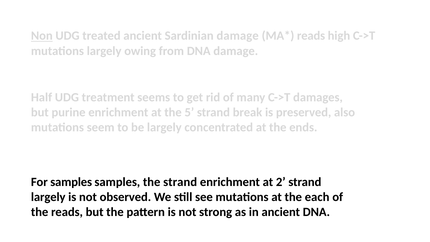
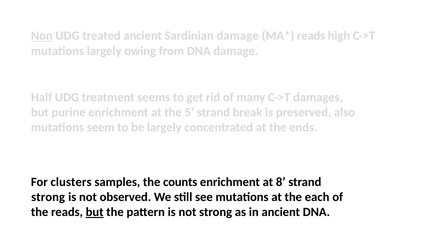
For samples: samples -> clusters (71, 182)
the strand: strand -> counts (180, 182)
2: 2 -> 8 (281, 182)
largely: largely -> strong (48, 197)
but underline: none -> present (95, 212)
